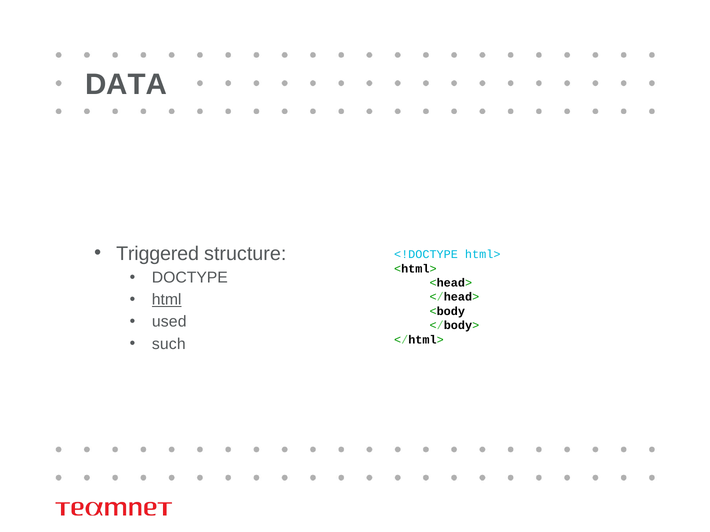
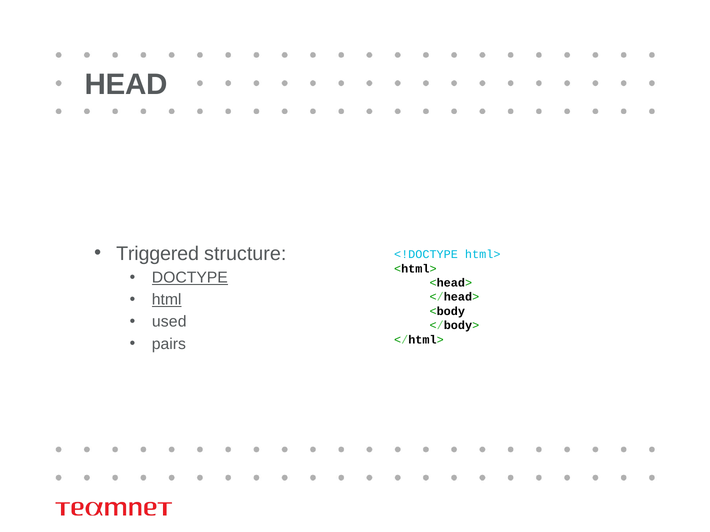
DATA: DATA -> HEAD (126, 85)
DOCTYPE underline: none -> present (190, 278)
such: such -> pairs (169, 344)
